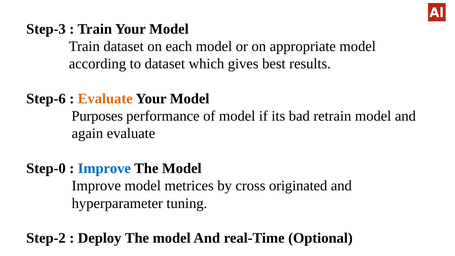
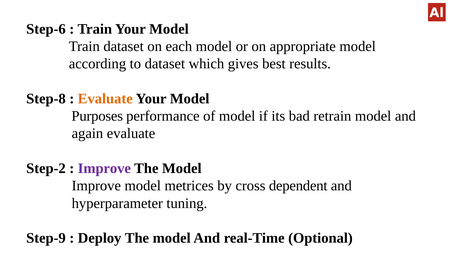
Step-3: Step-3 -> Step-6 (46, 29)
Step-6: Step-6 -> Step-8 (46, 99)
Step-0: Step-0 -> Step-2 (46, 168)
Improve colour: blue -> purple (104, 168)
originated: originated -> dependent (298, 186)
Step-2: Step-2 -> Step-9 (46, 238)
